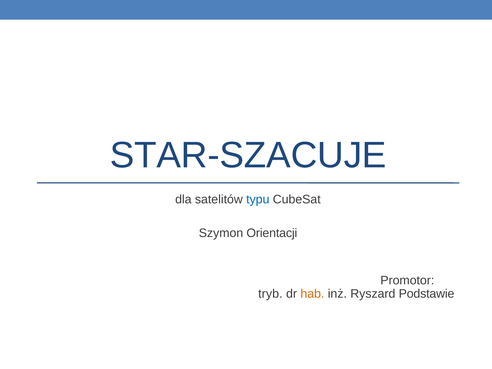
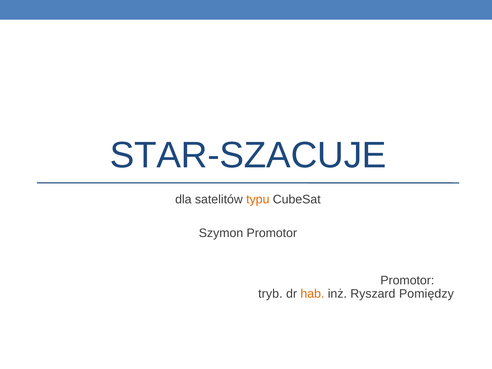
typu colour: blue -> orange (258, 199)
Szymon Orientacji: Orientacji -> Promotor (272, 233)
Podstawie: Podstawie -> Pomiędzy (426, 294)
